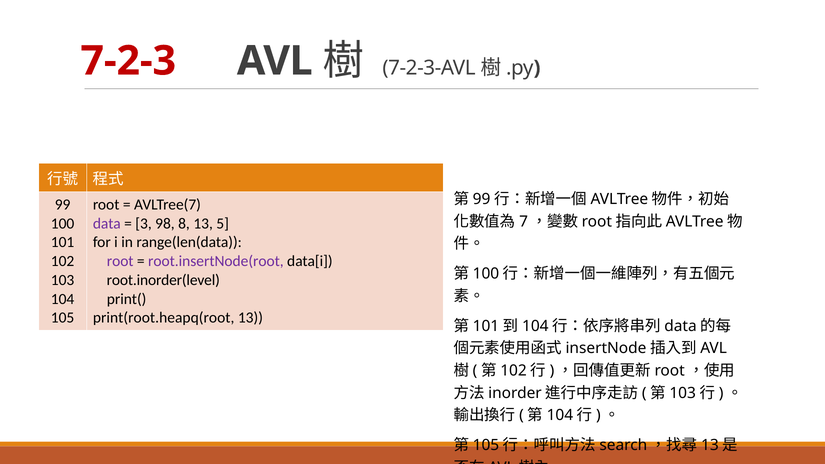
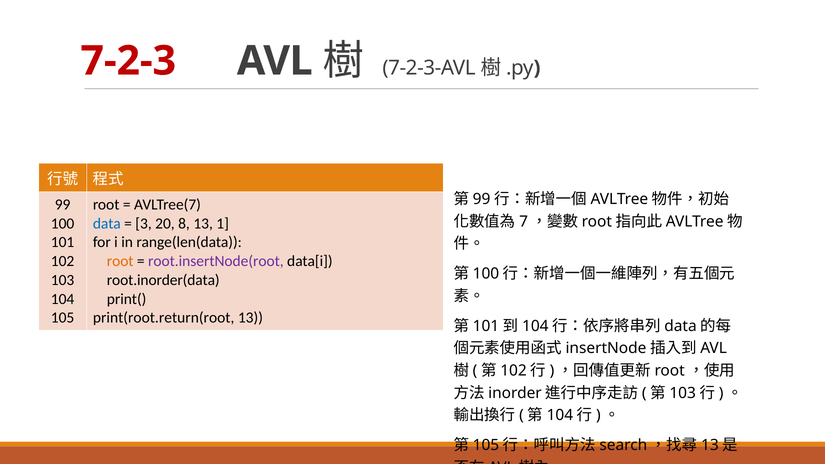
data colour: purple -> blue (107, 223)
98: 98 -> 20 (165, 223)
5: 5 -> 1 (223, 223)
root colour: purple -> orange (120, 261)
root.inorder(level: root.inorder(level -> root.inorder(data (163, 280)
print(root.heapq(root: print(root.heapq(root -> print(root.return(root (164, 318)
